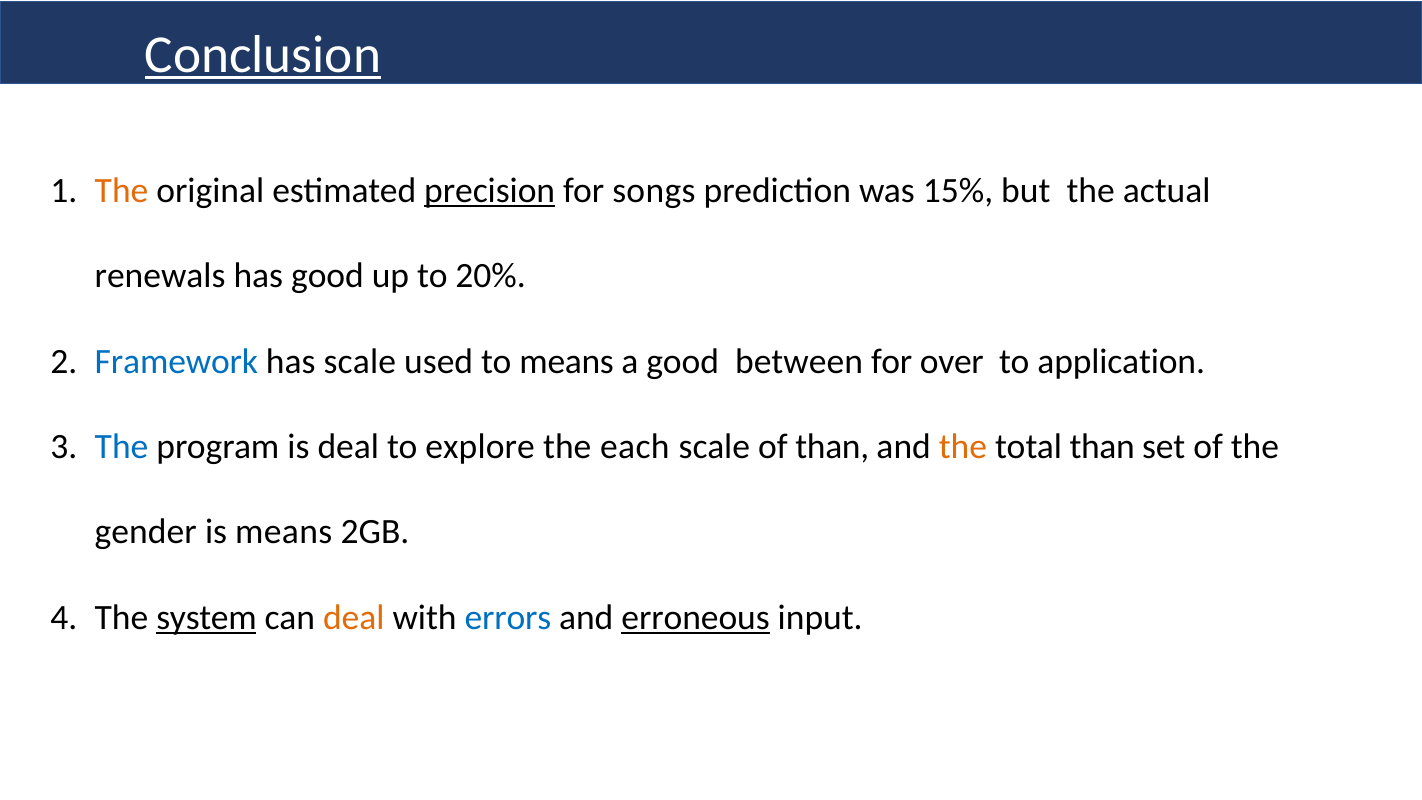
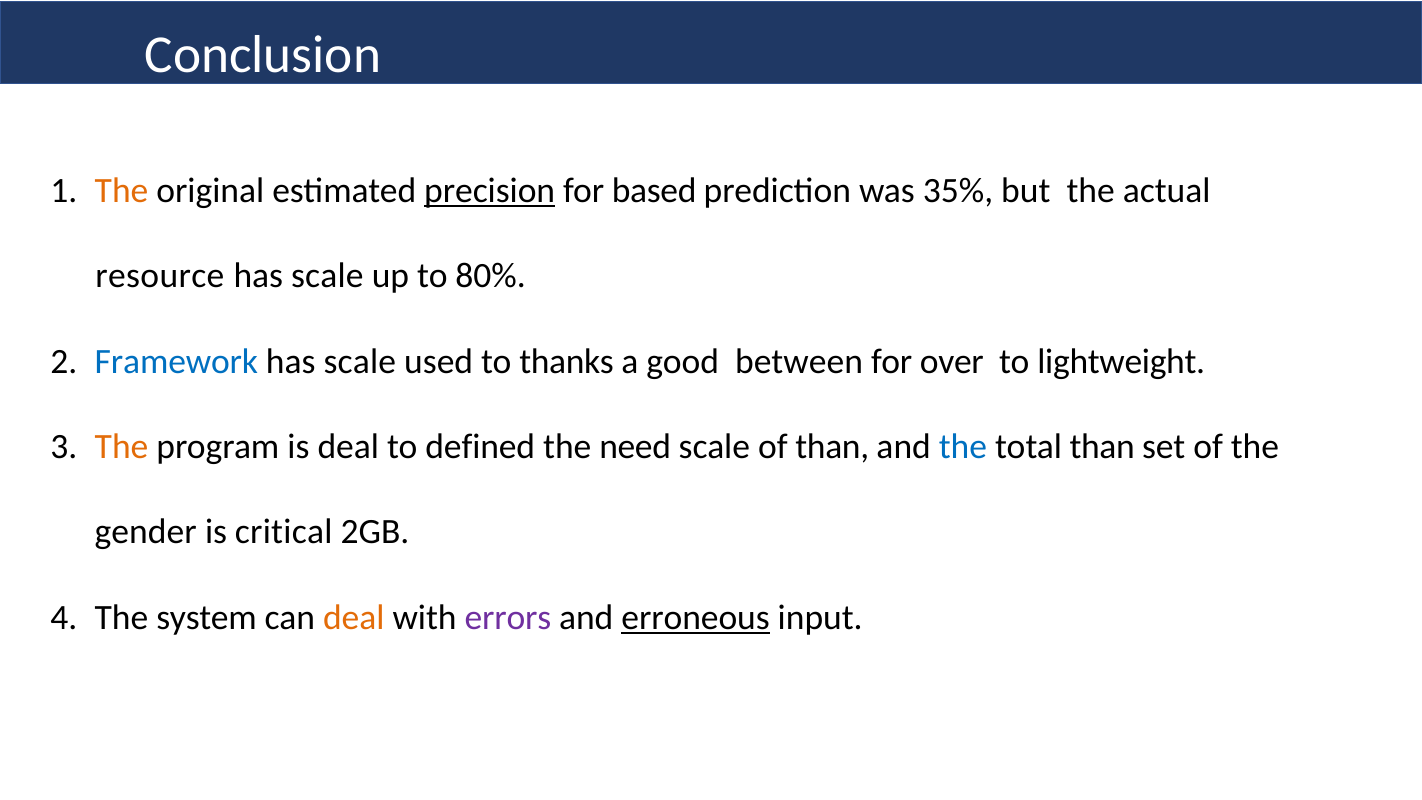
Conclusion underline: present -> none (263, 55)
songs: songs -> based (654, 191)
15%: 15% -> 35% (958, 191)
renewals: renewals -> resource (160, 276)
good: good -> scale (327, 276)
20%: 20% -> 80% (491, 276)
to means: means -> thanks (567, 361)
application: application -> lightweight (1121, 361)
The colour: blue -> orange (122, 447)
explore: explore -> defined (480, 447)
each: each -> need (635, 447)
the colour: orange -> blue (963, 447)
is means: means -> critical (284, 532)
system underline: present -> none (207, 617)
errors colour: blue -> purple (508, 617)
